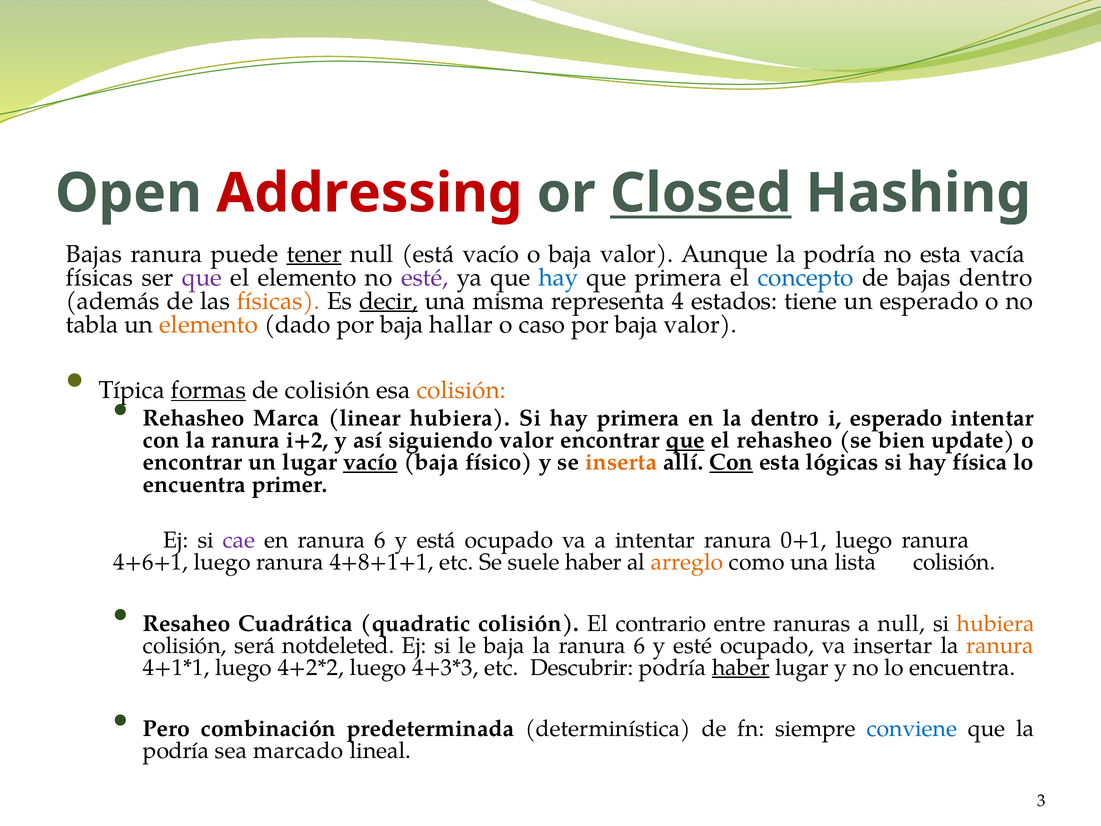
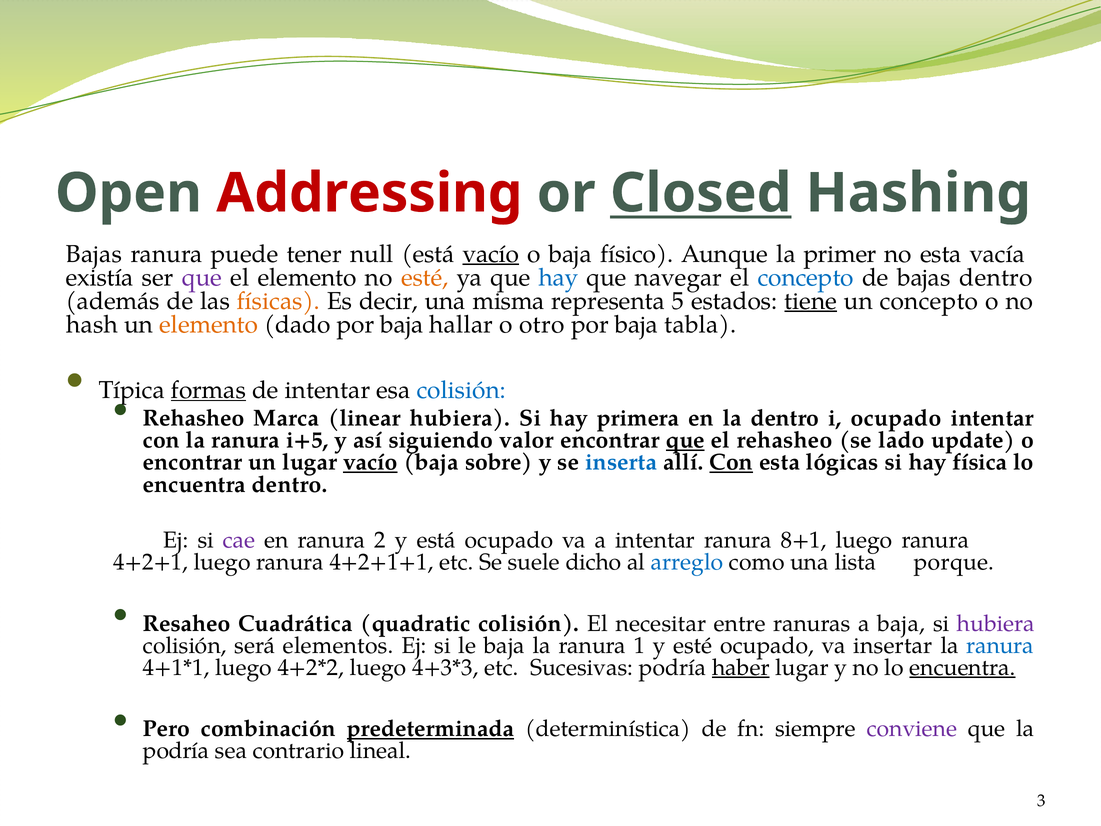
tener underline: present -> none (314, 254)
vacío underline: none -> present (491, 254)
o baja valor: valor -> físico (637, 254)
Aunque la podría: podría -> primer (840, 254)
físicas: físicas -> existía (100, 277)
esté colour: purple -> orange (425, 277)
que primera: primera -> navegar (678, 277)
decir underline: present -> none (389, 301)
4: 4 -> 5 (678, 301)
tiene underline: none -> present (811, 301)
un esperado: esperado -> concepto (929, 301)
tabla: tabla -> hash (92, 324)
caso: caso -> otro (542, 324)
por baja valor: valor -> tabla (700, 324)
de colisión: colisión -> intentar (327, 390)
colisión colour: orange -> blue (461, 390)
i esperado: esperado -> ocupado (896, 418)
i+2: i+2 -> i+5 (307, 440)
bien: bien -> lado (901, 440)
físico: físico -> sobre (499, 462)
inserta colour: orange -> blue (621, 462)
encuentra primer: primer -> dentro (289, 484)
en ranura 6: 6 -> 2 (380, 540)
0+1: 0+1 -> 8+1 (804, 540)
4+6+1: 4+6+1 -> 4+2+1 (151, 562)
4+8+1+1: 4+8+1+1 -> 4+2+1+1 (381, 562)
suele haber: haber -> dicho (594, 562)
arreglo colour: orange -> blue (687, 562)
lista colisión: colisión -> porque (954, 562)
contrario: contrario -> necesitar (661, 623)
a null: null -> baja (901, 623)
hubiera colour: orange -> purple (996, 623)
notdeleted: notdeleted -> elementos (338, 645)
la ranura 6: 6 -> 1 (639, 645)
ranura colour: orange -> blue (1000, 645)
Descubrir: Descubrir -> Sucesivas (582, 667)
encuentra underline: none -> present (962, 667)
predeterminada underline: none -> present (430, 729)
conviene colour: blue -> purple (912, 729)
marcado: marcado -> contrario (298, 751)
